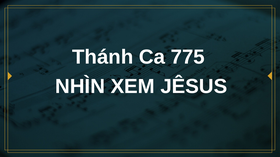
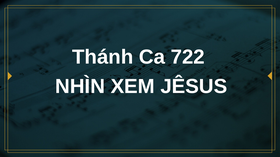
775: 775 -> 722 (188, 57)
